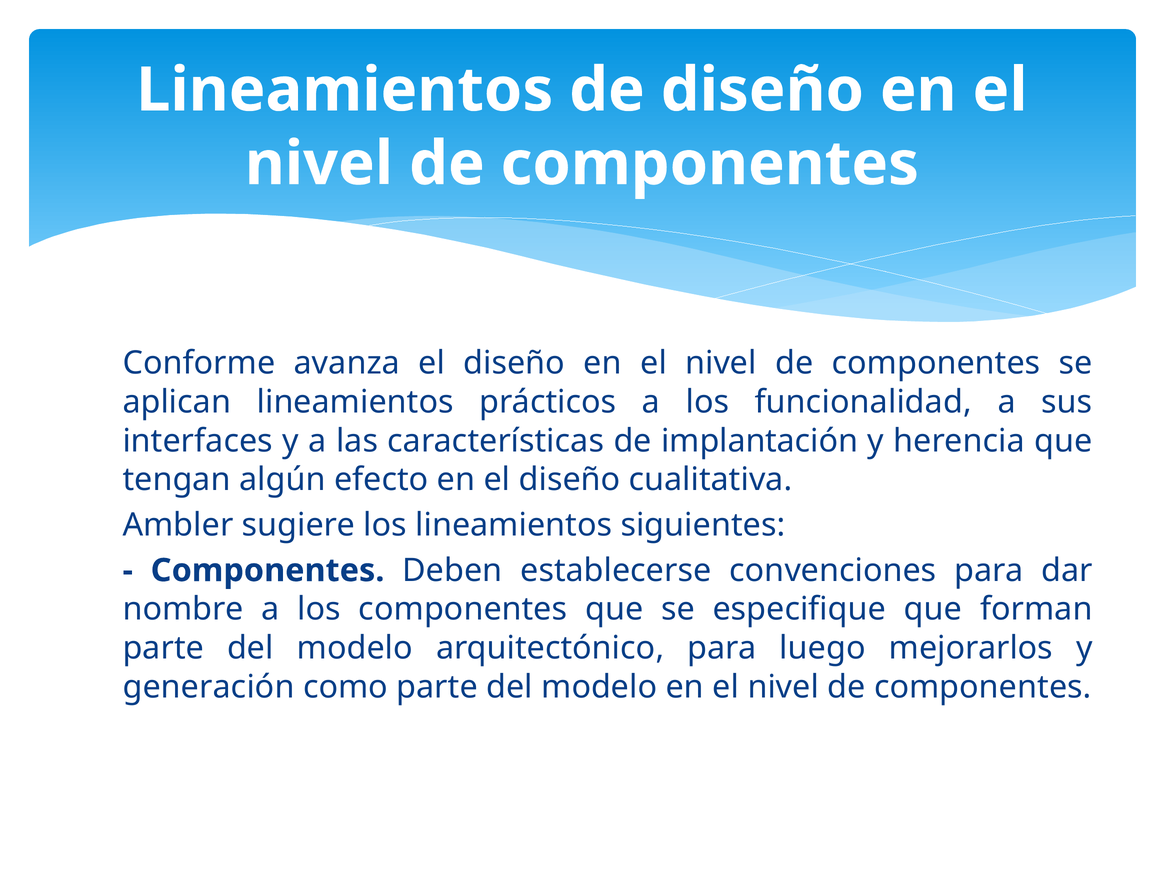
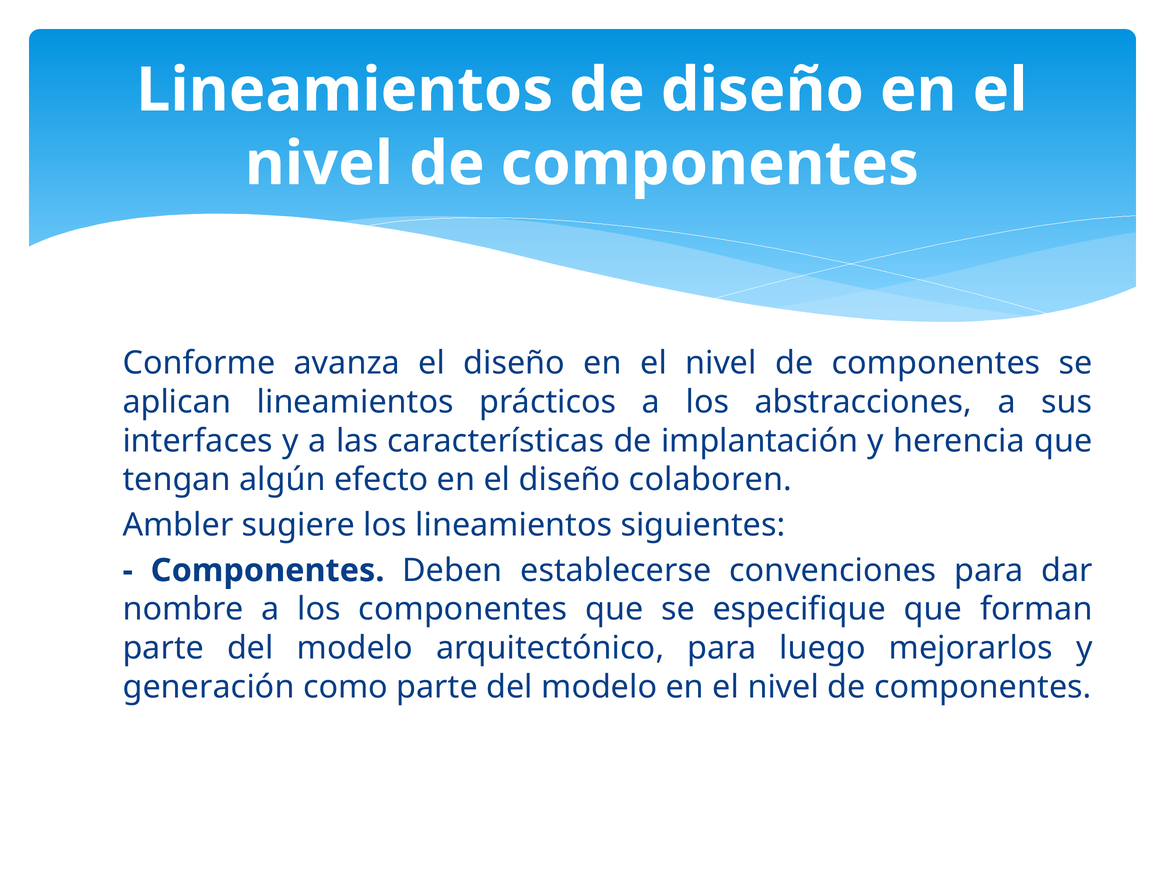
funcionalidad: funcionalidad -> abstracciones (863, 402)
cualitativa: cualitativa -> colaboren (710, 480)
